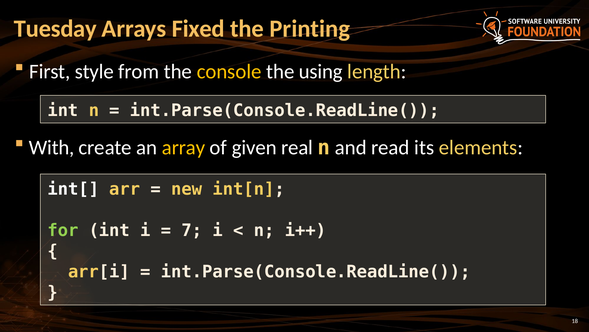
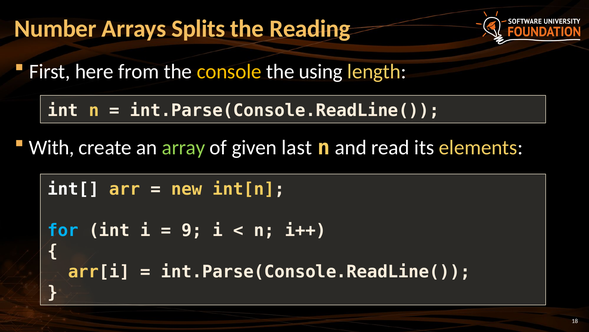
Tuesday: Tuesday -> Number (55, 29)
Fixed: Fixed -> Splits (198, 29)
Printing: Printing -> Reading (310, 29)
style: style -> here (94, 71)
array colour: yellow -> light green (184, 147)
real: real -> last (297, 147)
for colour: light green -> light blue (63, 230)
7: 7 -> 9 (192, 230)
